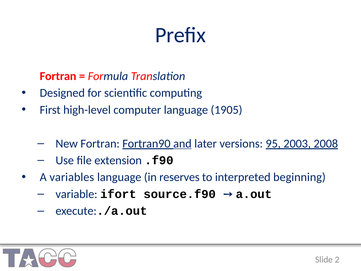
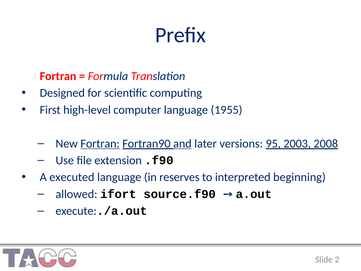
1905: 1905 -> 1955 (227, 110)
Fortran underline: none -> present (100, 143)
variables: variables -> executed (72, 177)
variable: variable -> allowed (76, 194)
